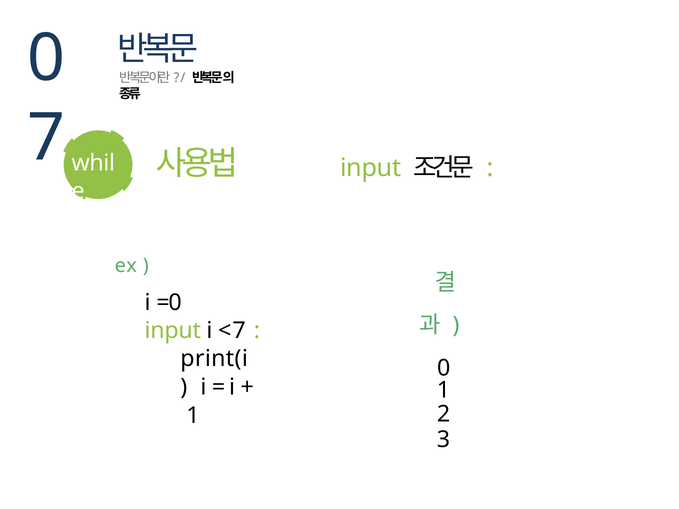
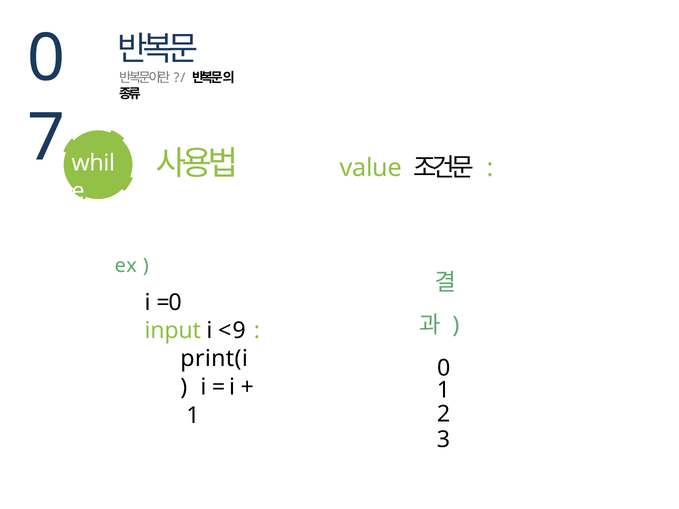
input: input -> value (371, 168)
7: 7 -> 9 (239, 331)
